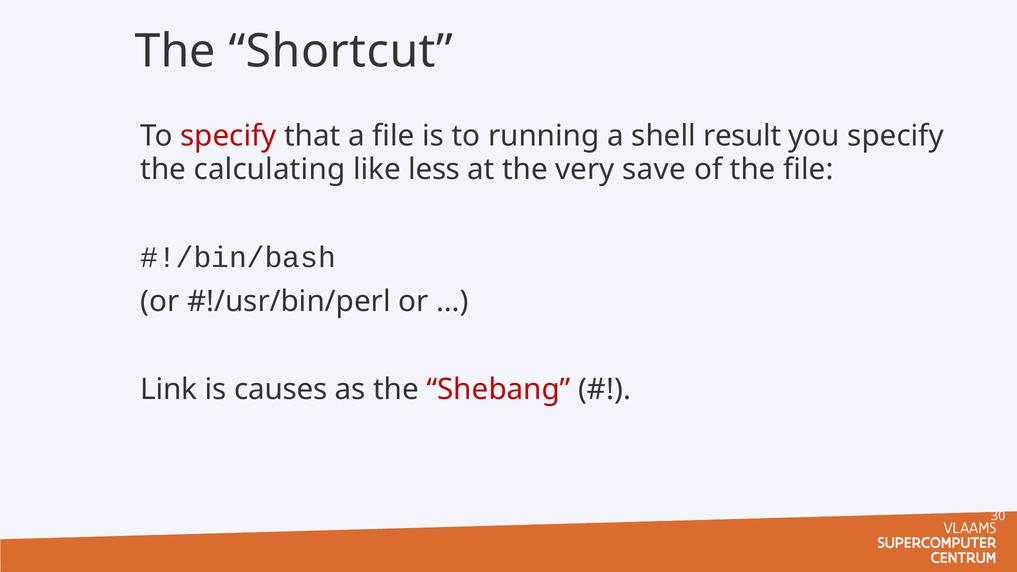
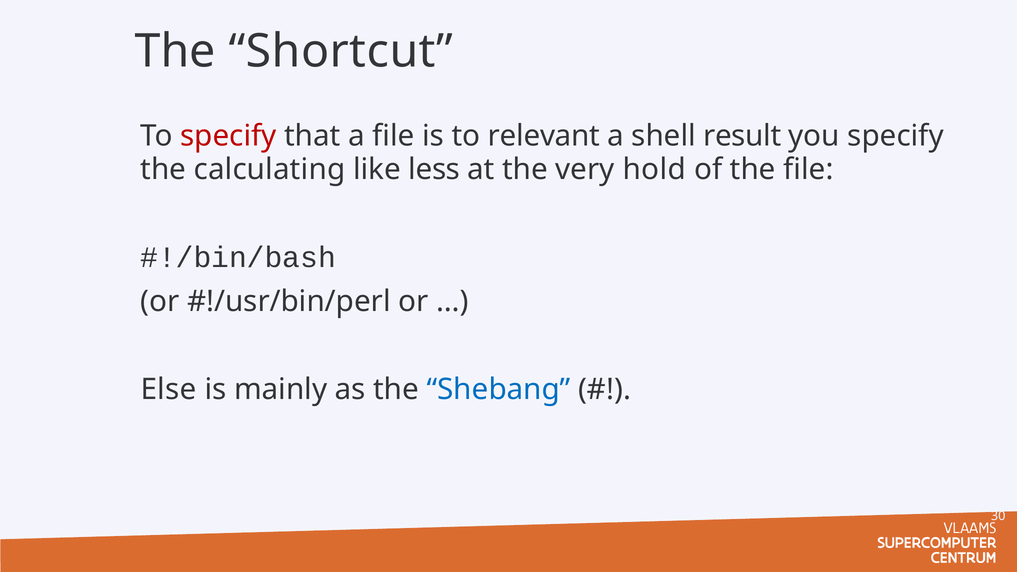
running: running -> relevant (544, 136)
save: save -> hold (654, 169)
Link: Link -> Else (168, 390)
causes: causes -> mainly (281, 390)
Shebang colour: red -> blue (499, 390)
